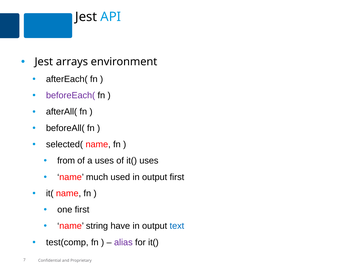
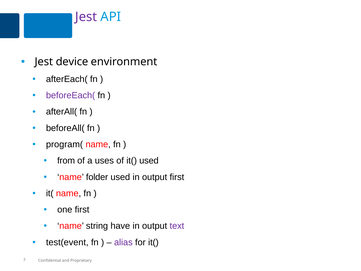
Jest colour: black -> purple (86, 17)
arrays: arrays -> device (72, 62)
selected(: selected( -> program( (64, 144)
it( uses: uses -> used (149, 161)
much: much -> folder (97, 177)
text colour: blue -> purple (177, 226)
test(comp: test(comp -> test(event (67, 242)
